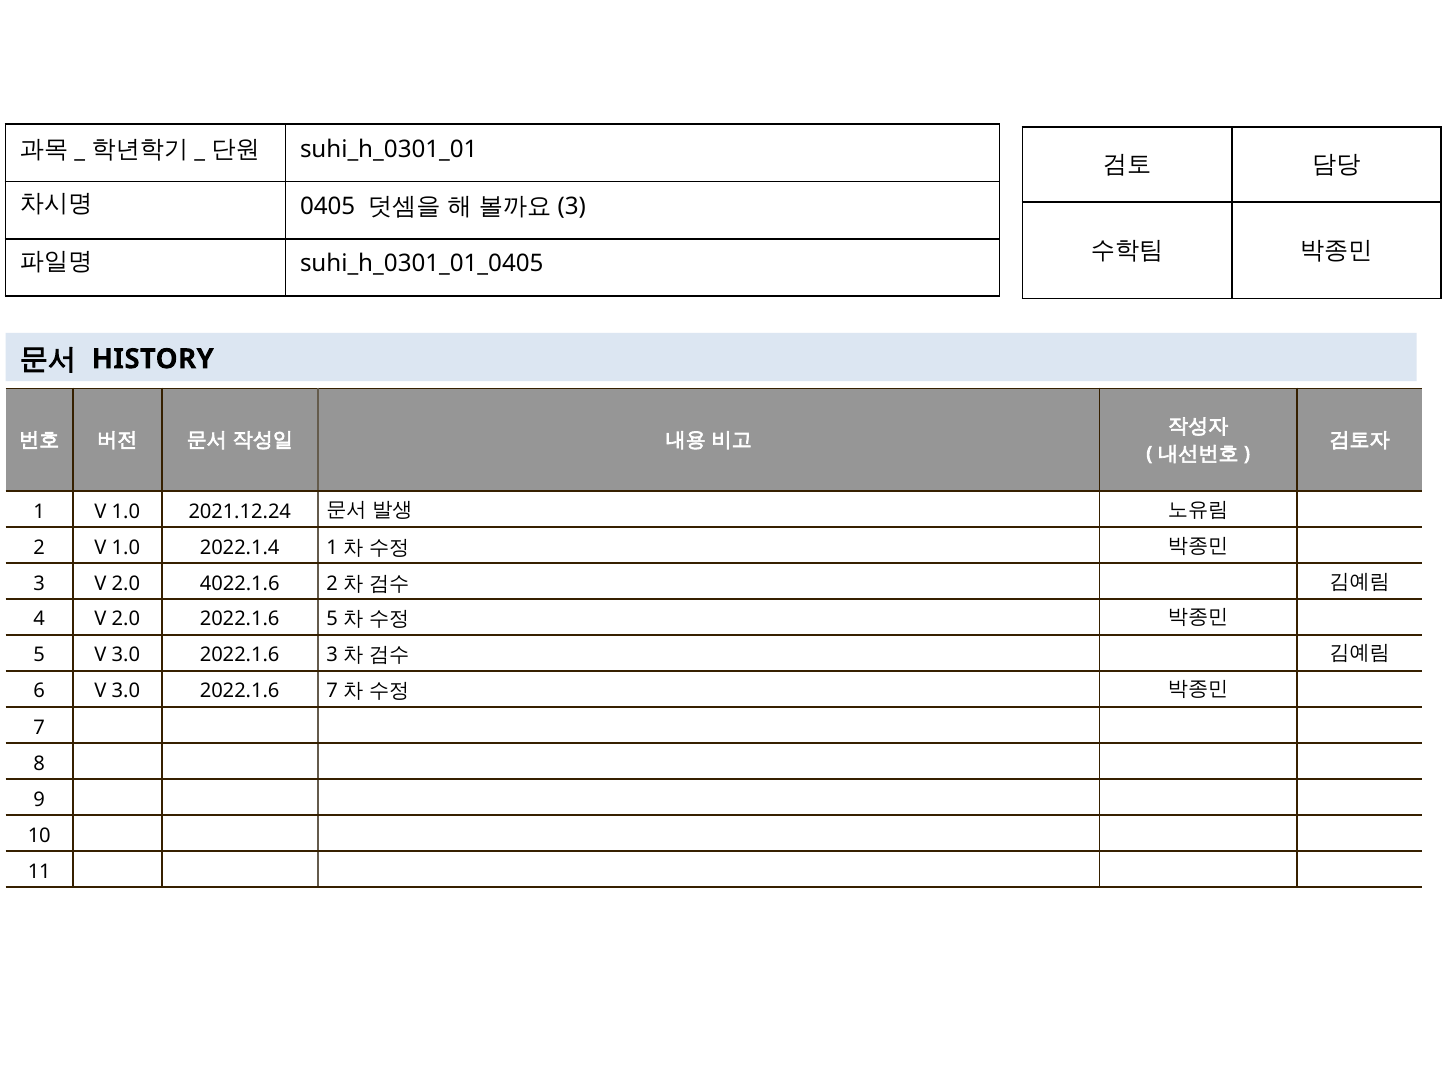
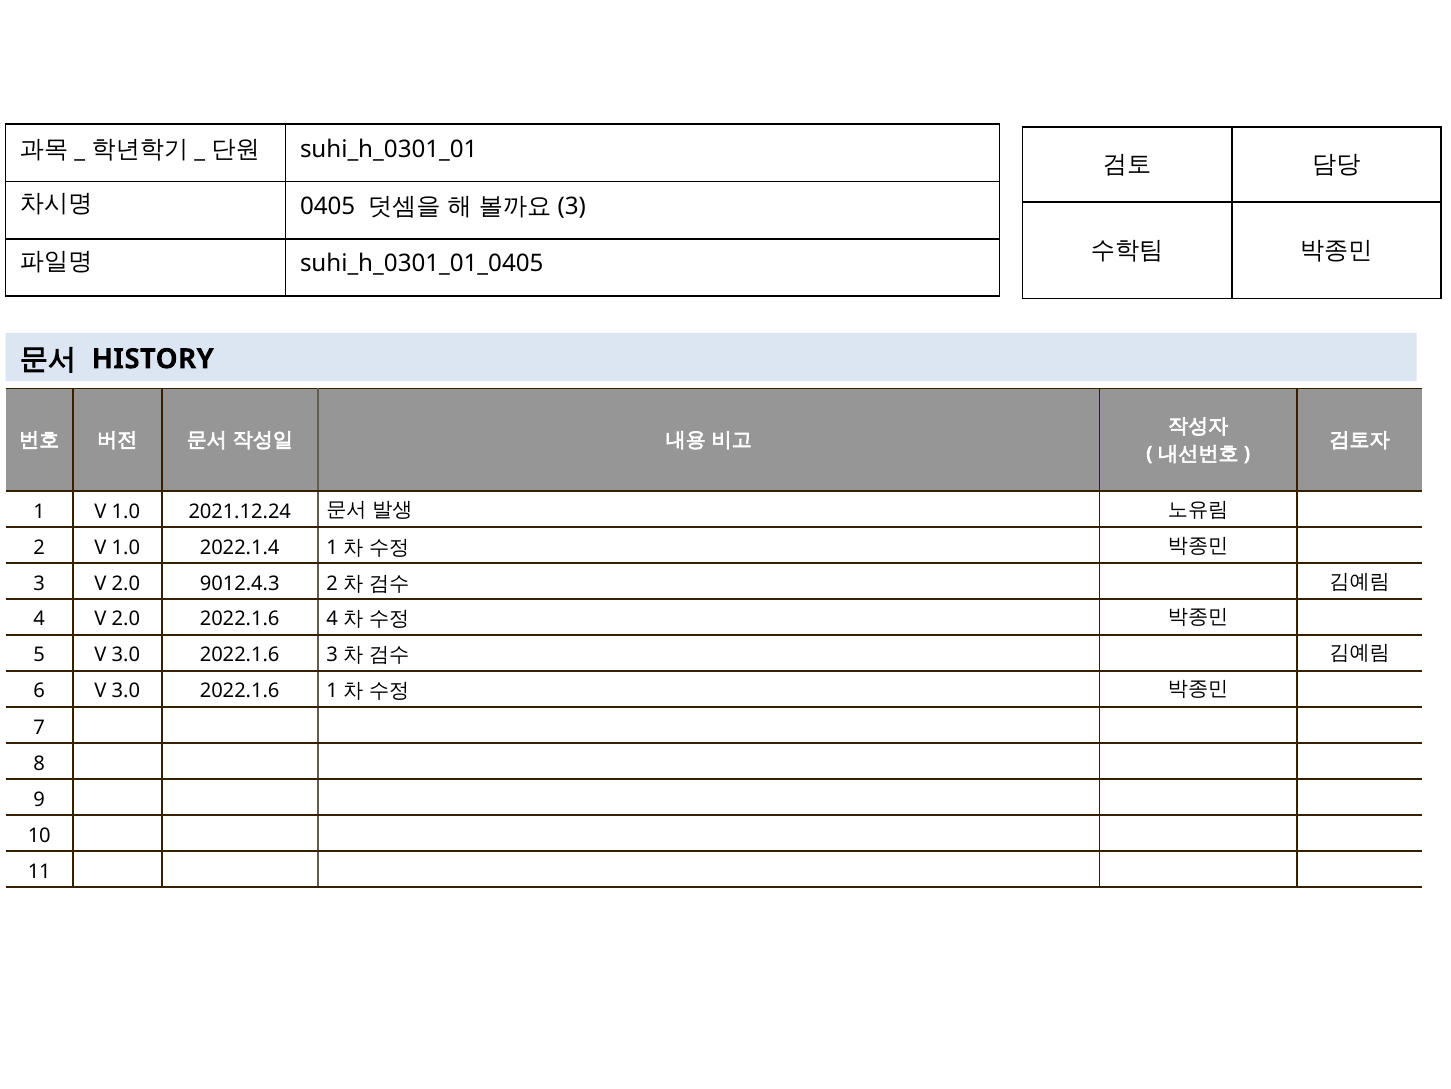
4022.1.6: 4022.1.6 -> 9012.4.3 (240, 583)
2022.1.6 5: 5 -> 4 (332, 619)
2022.1.6 7: 7 -> 1 (332, 691)
